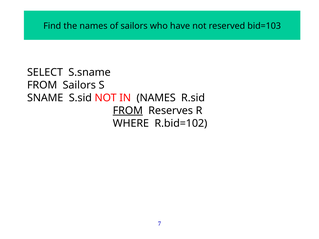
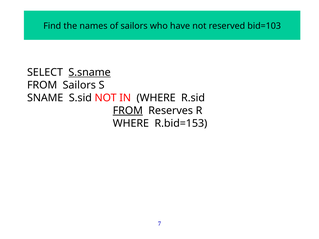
S.sname underline: none -> present (90, 72)
IN NAMES: NAMES -> WHERE (156, 98)
R.bid=102: R.bid=102 -> R.bid=153 (181, 123)
